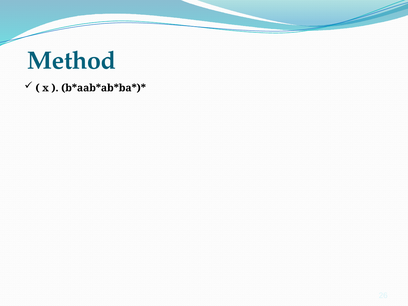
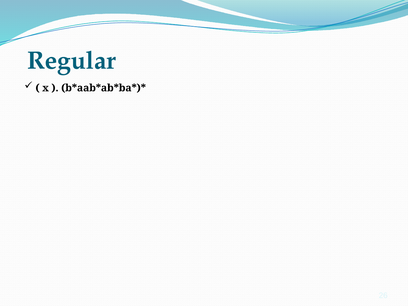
Method: Method -> Regular (72, 61)
